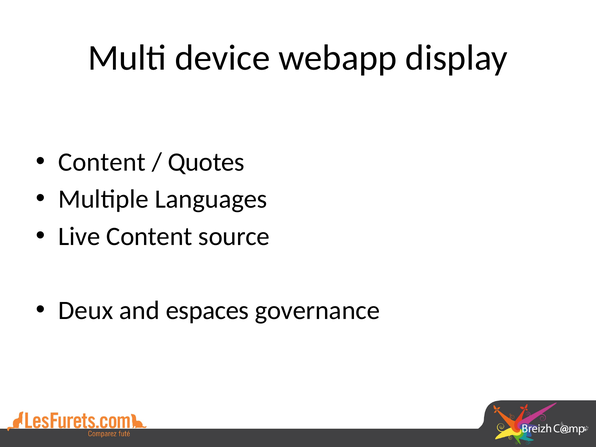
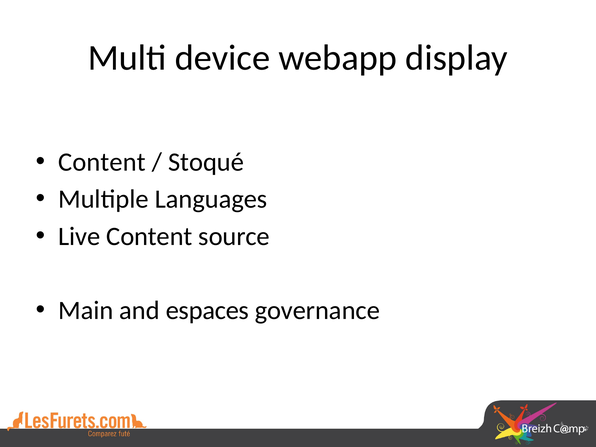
Quotes: Quotes -> Stoqué (206, 162)
Deux: Deux -> Main (86, 311)
